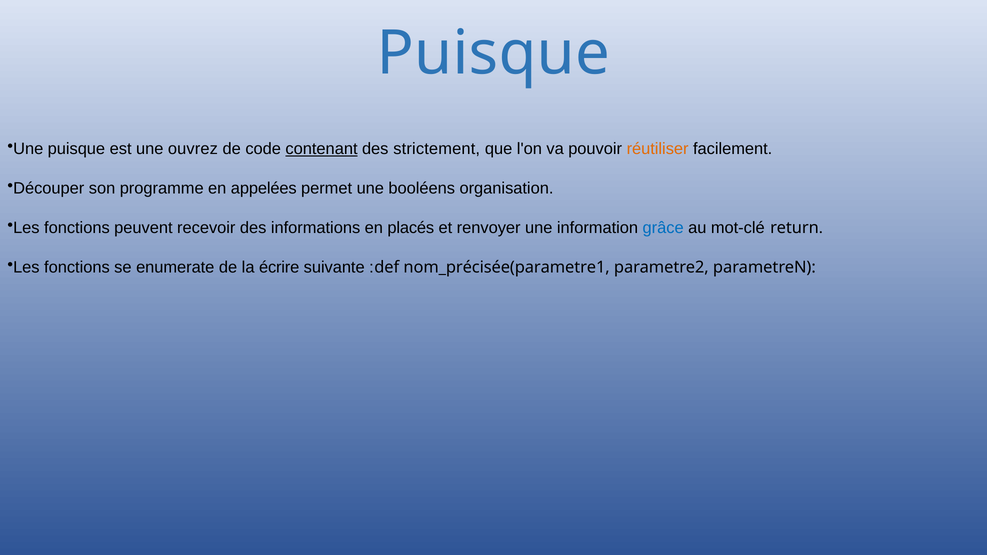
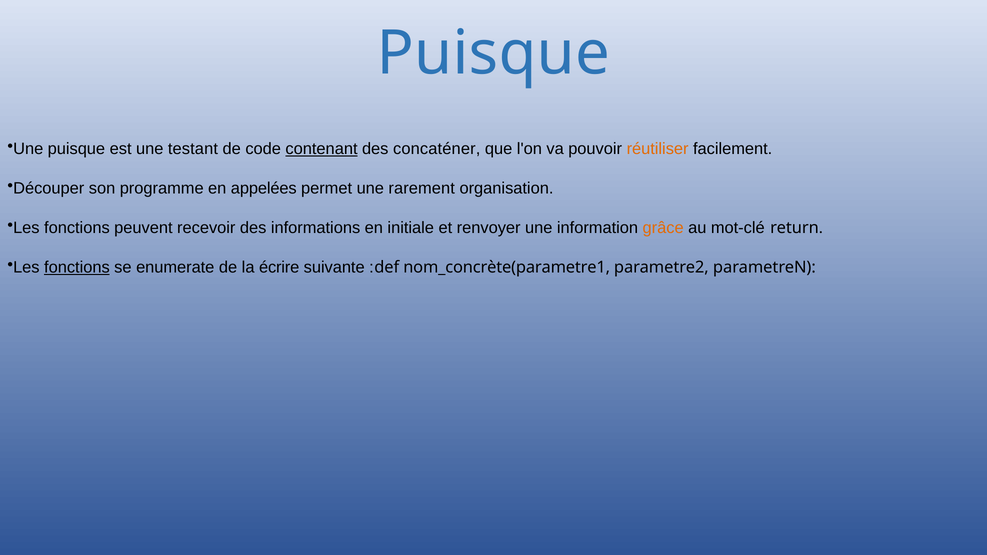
ouvrez: ouvrez -> testant (193, 149)
strictement: strictement -> concaténer (437, 149)
booléens: booléens -> rarement (422, 188)
placés: placés -> initiale (411, 228)
grâce colour: blue -> orange (663, 228)
fonctions underline: none -> present (77, 267)
nom_précisée(parametre1: nom_précisée(parametre1 -> nom_concrète(parametre1 (507, 267)
